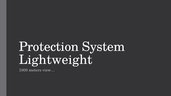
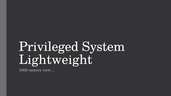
Protection: Protection -> Privileged (49, 47)
